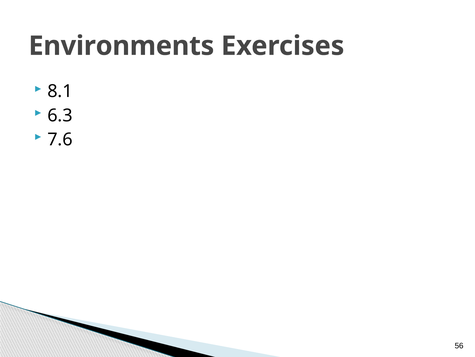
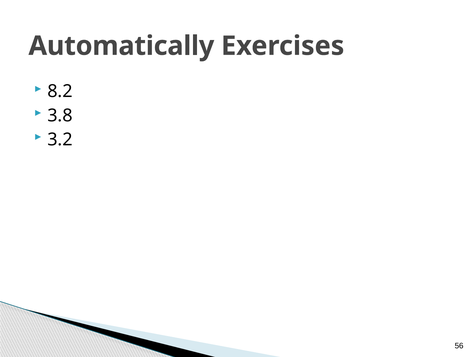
Environments: Environments -> Automatically (121, 46)
8.1: 8.1 -> 8.2 (60, 91)
6.3: 6.3 -> 3.8 (60, 115)
7.6: 7.6 -> 3.2 (60, 139)
